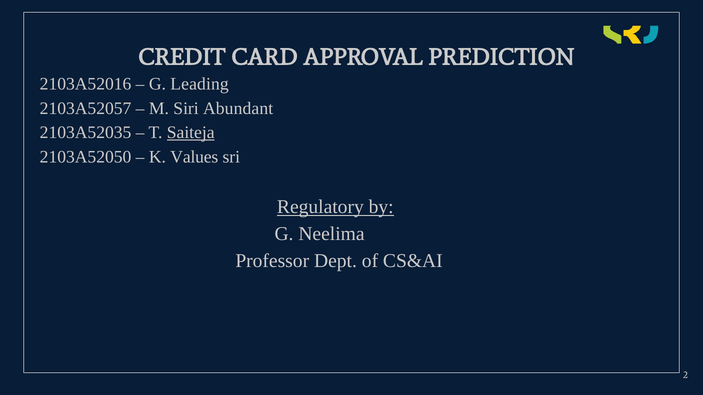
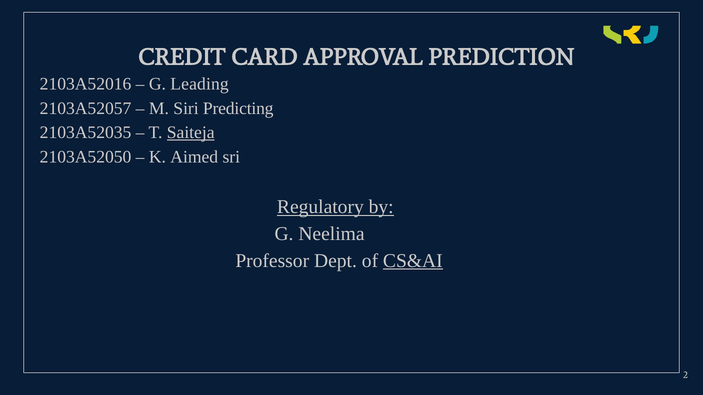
Abundant: Abundant -> Predicting (238, 108)
Values: Values -> Aimed (194, 157)
CS&AI underline: none -> present (413, 261)
